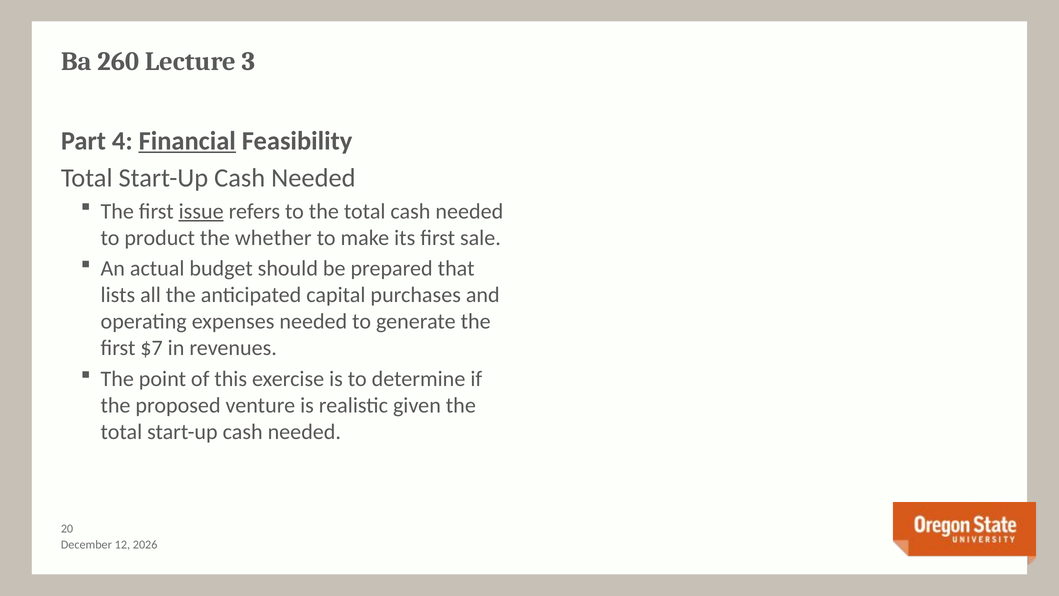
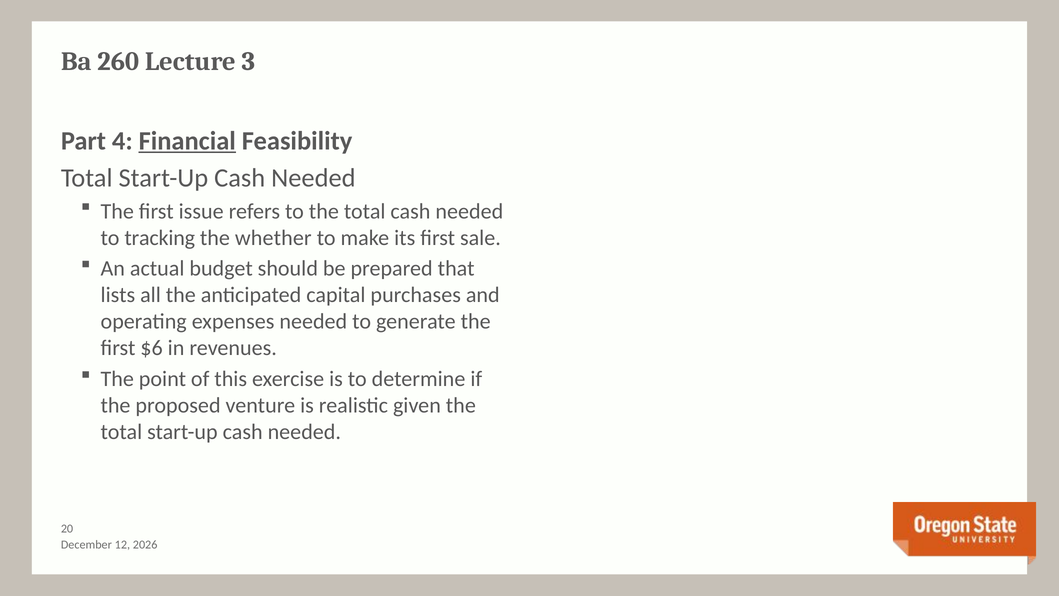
issue underline: present -> none (201, 211)
product: product -> tracking (160, 238)
$7: $7 -> $6 (152, 348)
